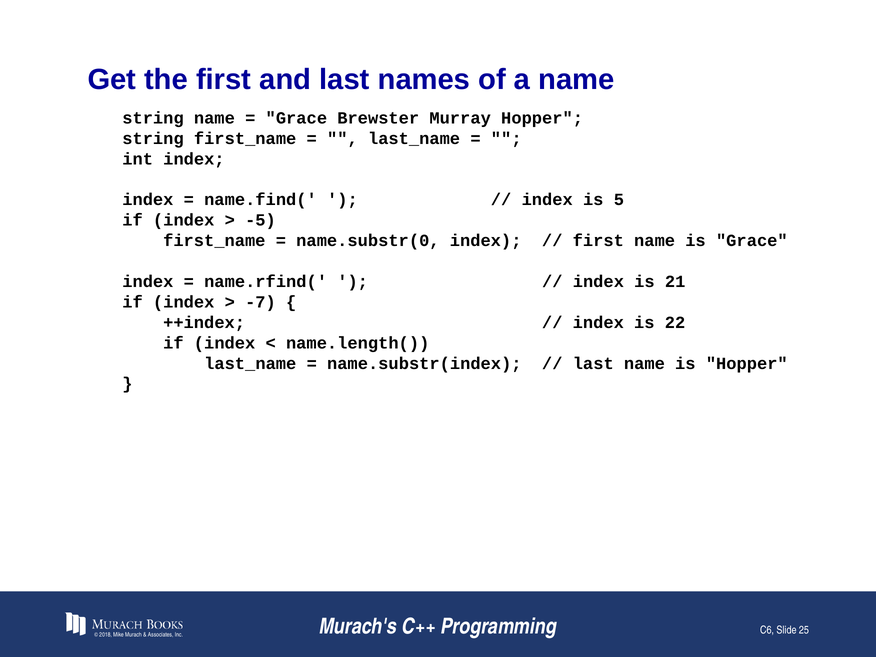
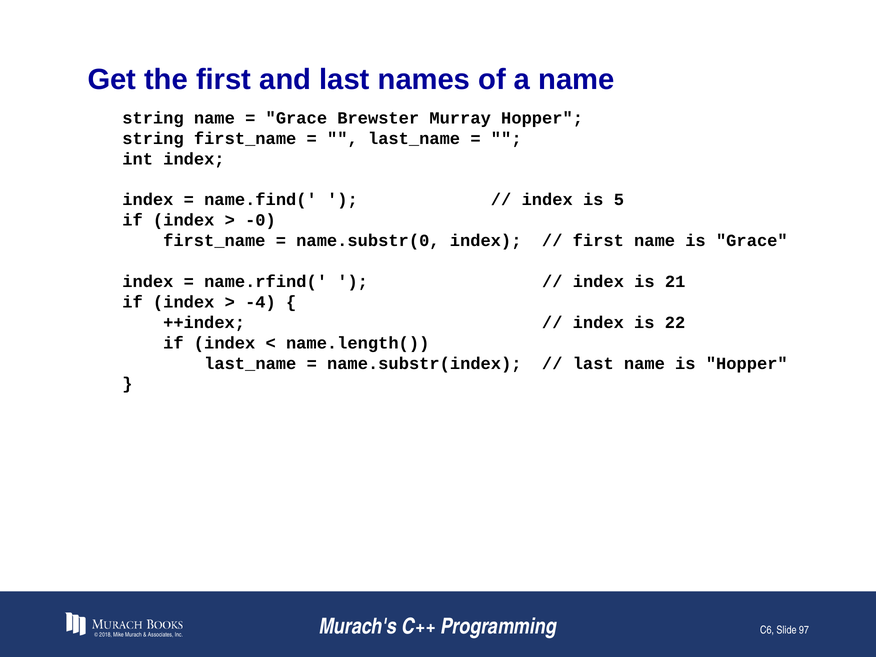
-5: -5 -> -0 (260, 220)
-7: -7 -> -4 (260, 302)
25: 25 -> 97 (804, 630)
